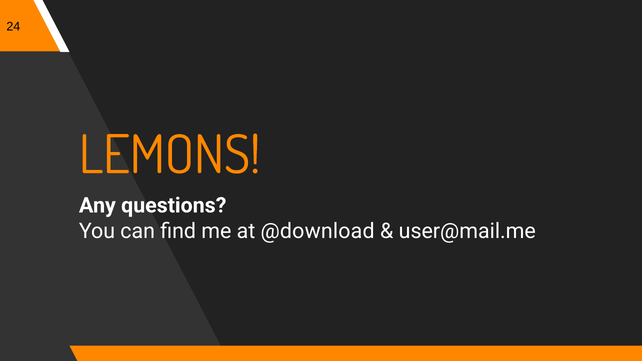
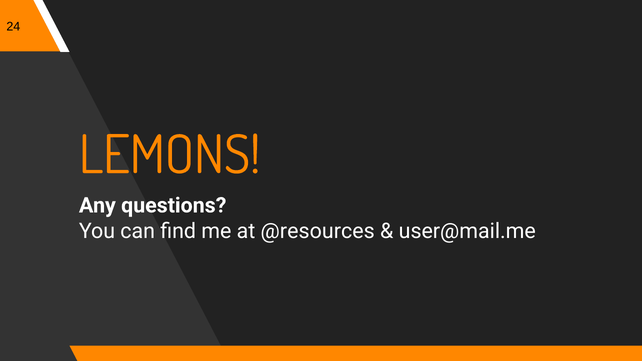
@download: @download -> @resources (318, 231)
